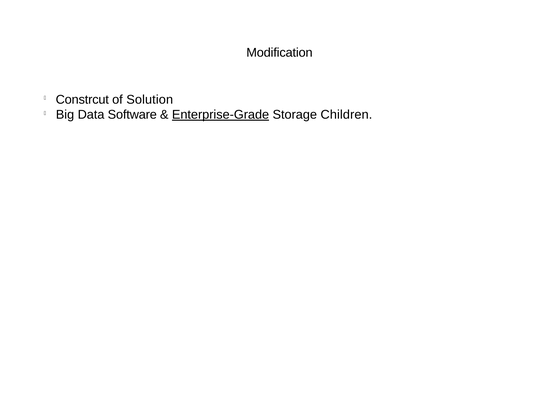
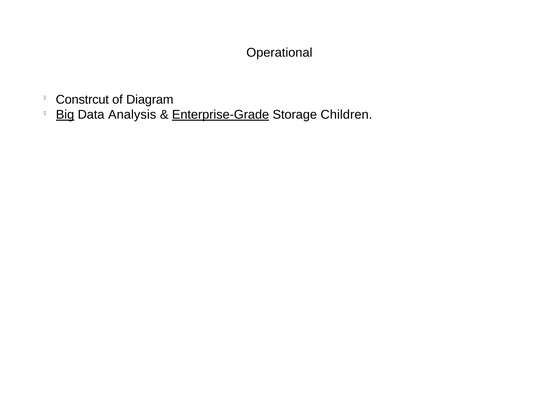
Modification: Modification -> Operational (279, 53)
Solution: Solution -> Diagram (150, 100)
Big underline: none -> present (65, 115)
Software: Software -> Analysis (132, 115)
